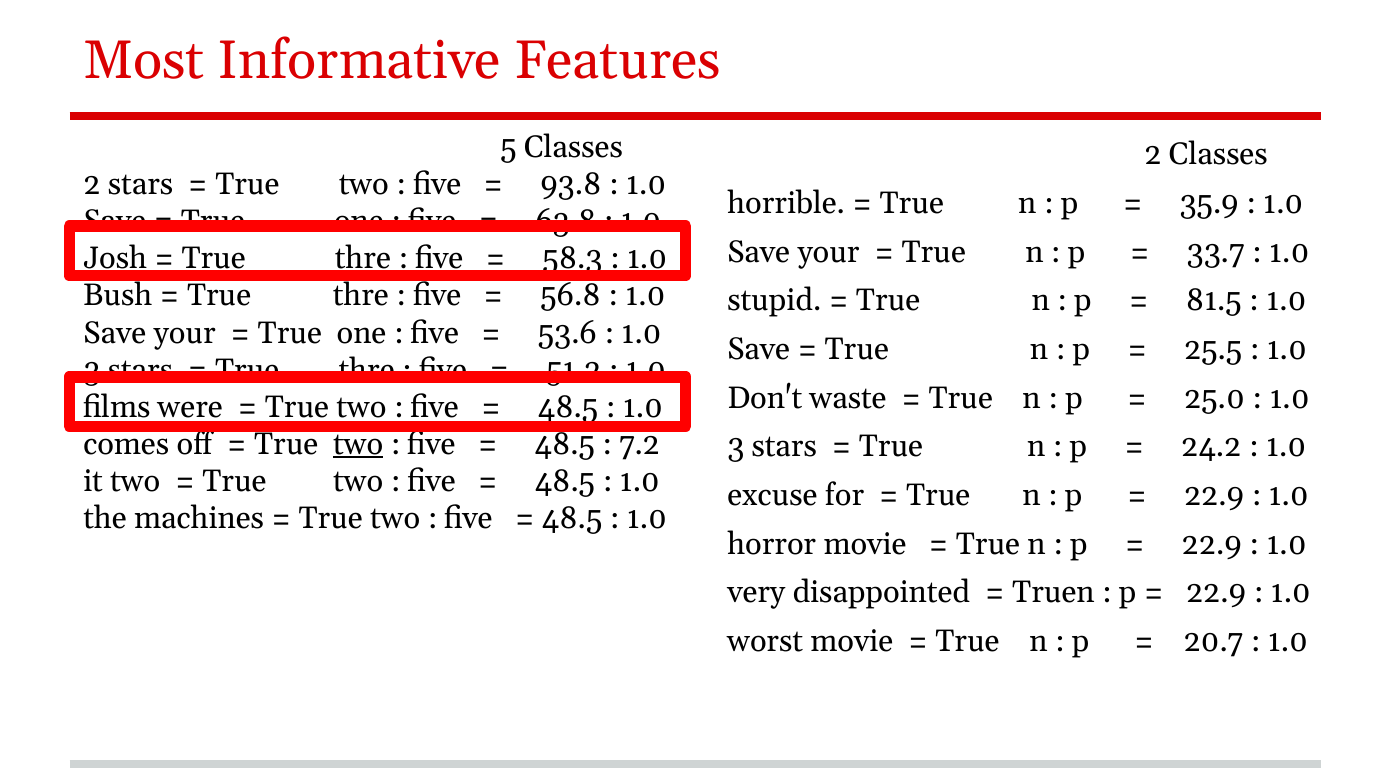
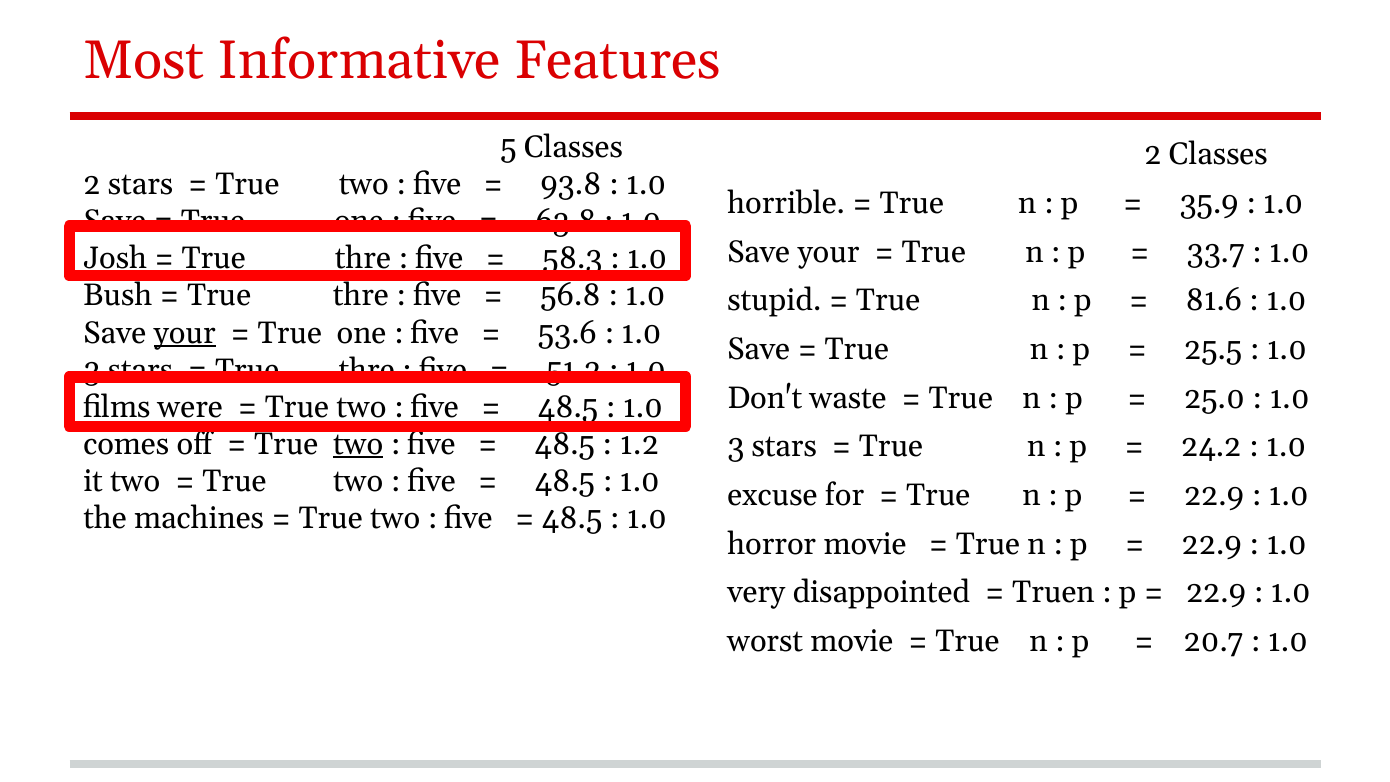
81.5: 81.5 -> 81.6 (1214, 301)
your underline: none -> present (185, 333)
7.2: 7.2 -> 1.2 (639, 444)
